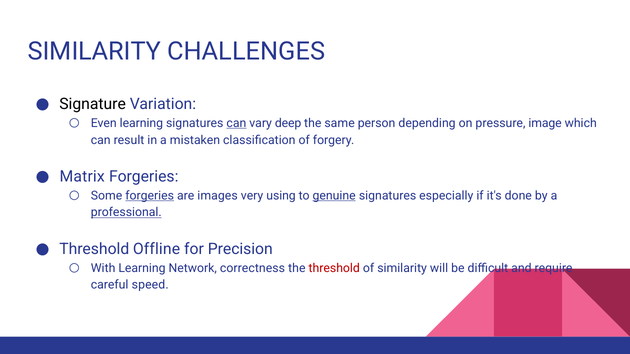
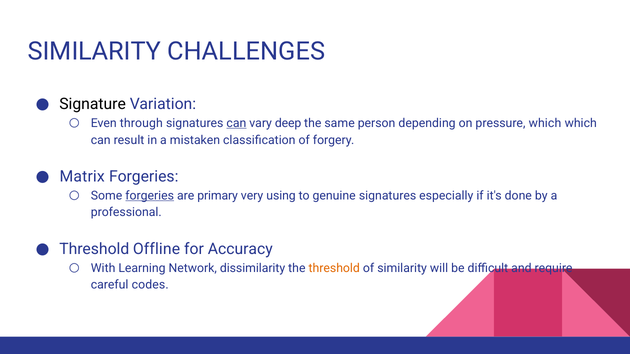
Even learning: learning -> through (141, 123)
pressure image: image -> which (545, 123)
images: images -> primary (218, 196)
genuine underline: present -> none (334, 196)
professional underline: present -> none (126, 213)
Precision: Precision -> Accuracy (240, 250)
correctness: correctness -> dissimilarity (253, 268)
threshold colour: red -> orange (334, 268)
speed: speed -> codes (150, 285)
